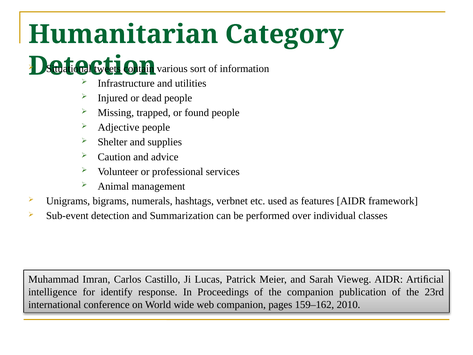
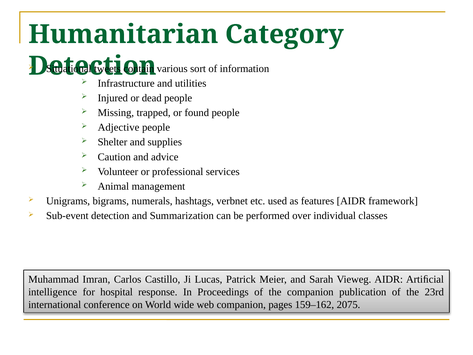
identify: identify -> hospital (117, 292)
2010: 2010 -> 2075 (349, 304)
